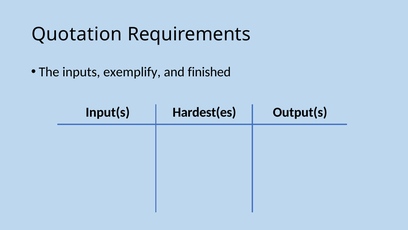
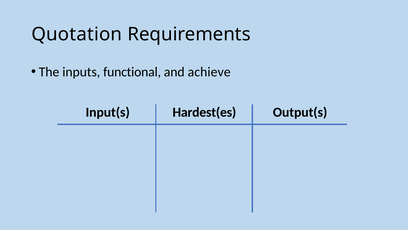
exemplify: exemplify -> functional (132, 72)
finished: finished -> achieve (209, 72)
